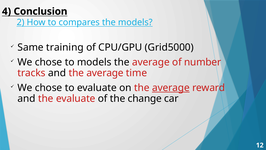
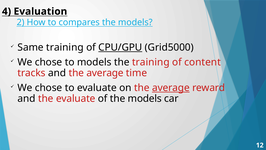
Conclusion: Conclusion -> Evaluation (40, 11)
CPU/GPU underline: none -> present (120, 47)
average: average -> training (151, 62)
number: number -> content (203, 62)
of the change: change -> models (145, 98)
